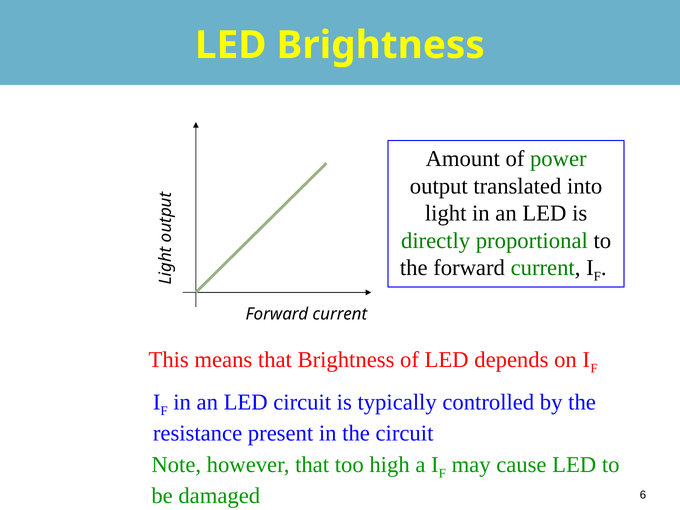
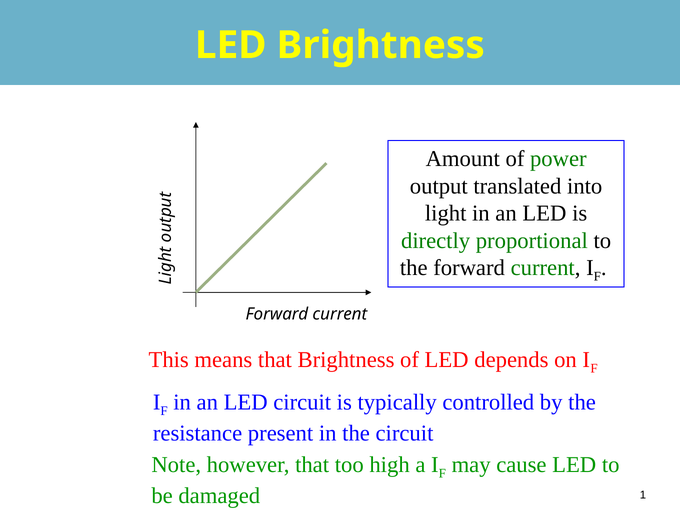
6: 6 -> 1 (643, 495)
